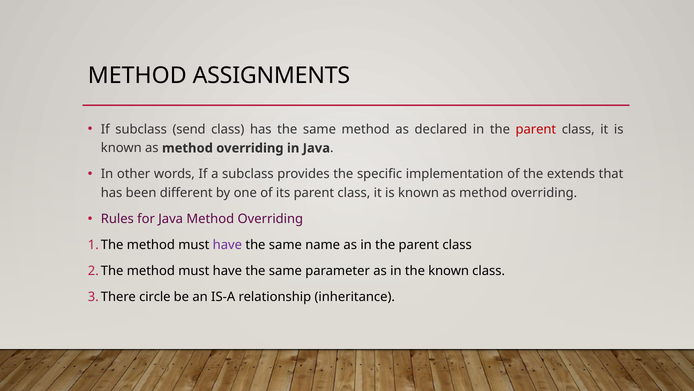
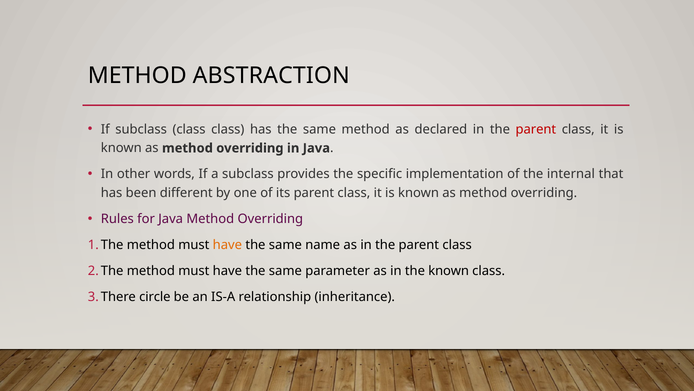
ASSIGNMENTS: ASSIGNMENTS -> ABSTRACTION (271, 75)
subclass send: send -> class (189, 129)
extends: extends -> internal (571, 174)
have colour: purple -> orange (227, 245)
